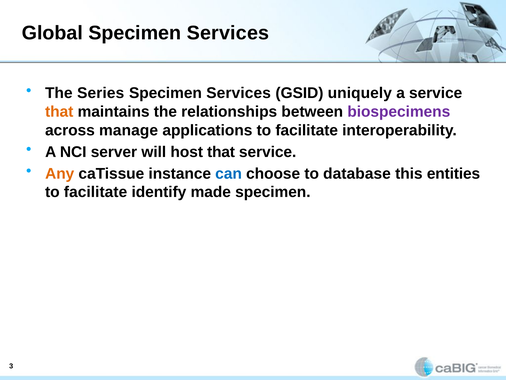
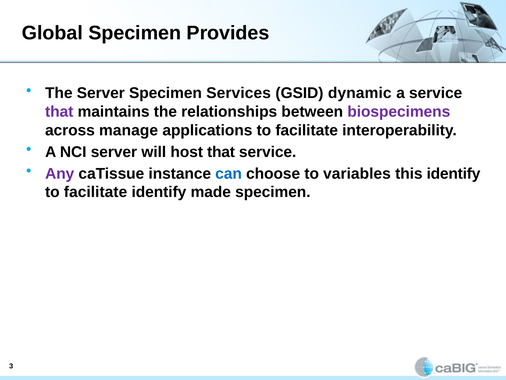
Global Specimen Services: Services -> Provides (228, 33)
The Series: Series -> Server (101, 93)
uniquely: uniquely -> dynamic (360, 93)
that colour: orange -> purple (59, 112)
Any colour: orange -> purple (60, 173)
database: database -> variables (357, 173)
this entities: entities -> identify (454, 173)
